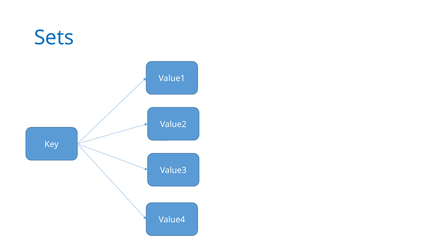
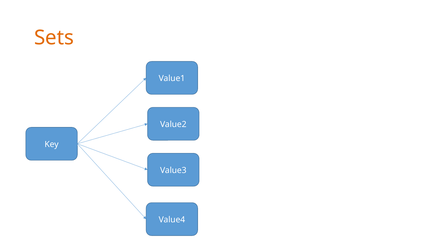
Sets colour: blue -> orange (54, 38)
